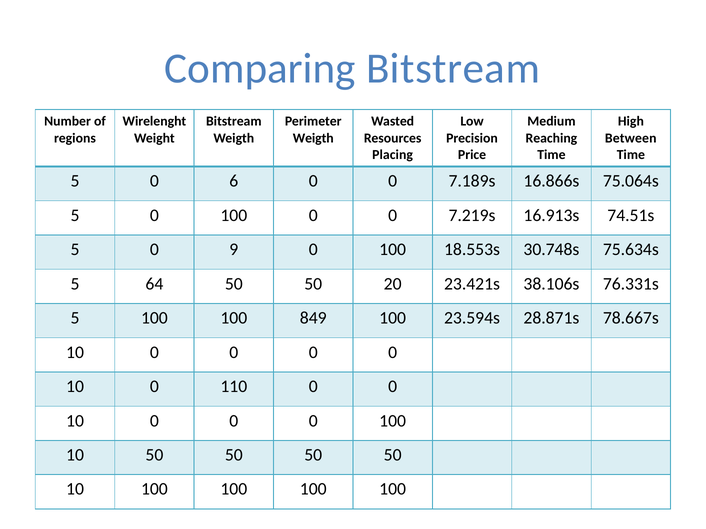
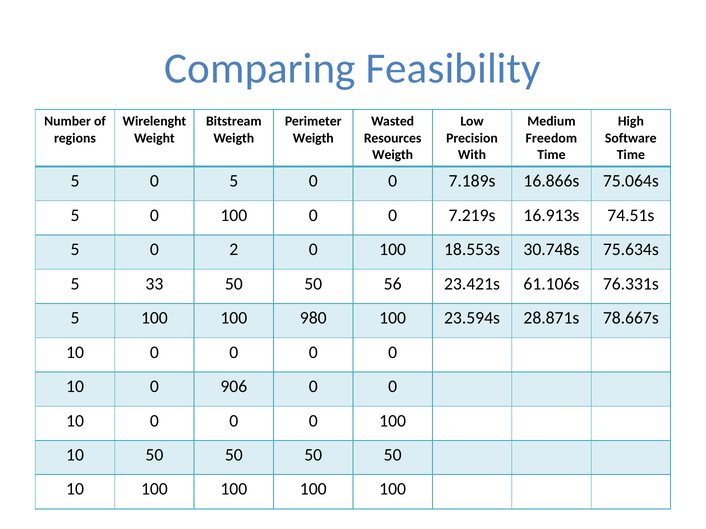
Comparing Bitstream: Bitstream -> Feasibility (453, 68)
Reaching: Reaching -> Freedom (551, 138)
Between: Between -> Software (631, 138)
Placing: Placing -> Weigth (393, 155)
Price: Price -> With (472, 155)
0 6: 6 -> 5 (234, 181)
9: 9 -> 2 (234, 250)
64: 64 -> 33 (154, 284)
20: 20 -> 56 (393, 284)
38.106s: 38.106s -> 61.106s (551, 284)
849: 849 -> 980 (313, 318)
110: 110 -> 906 (234, 387)
